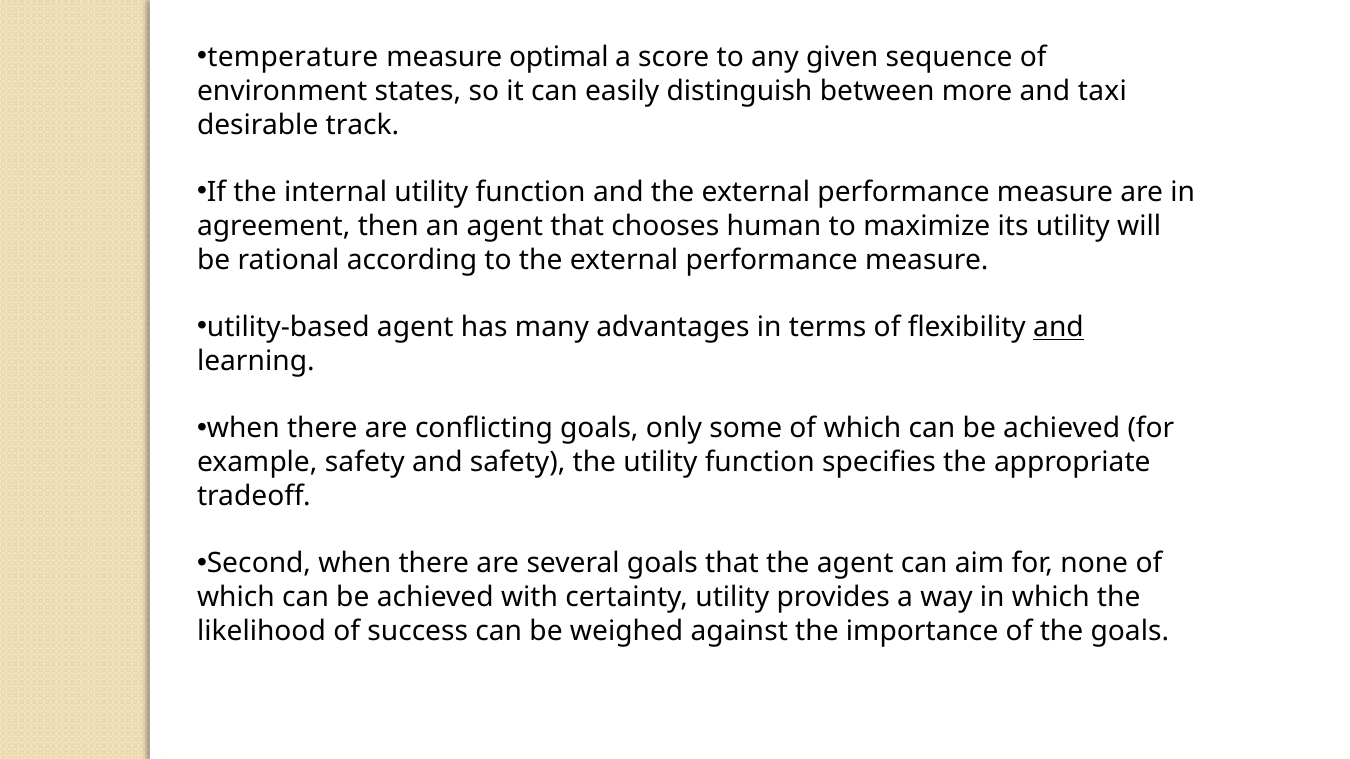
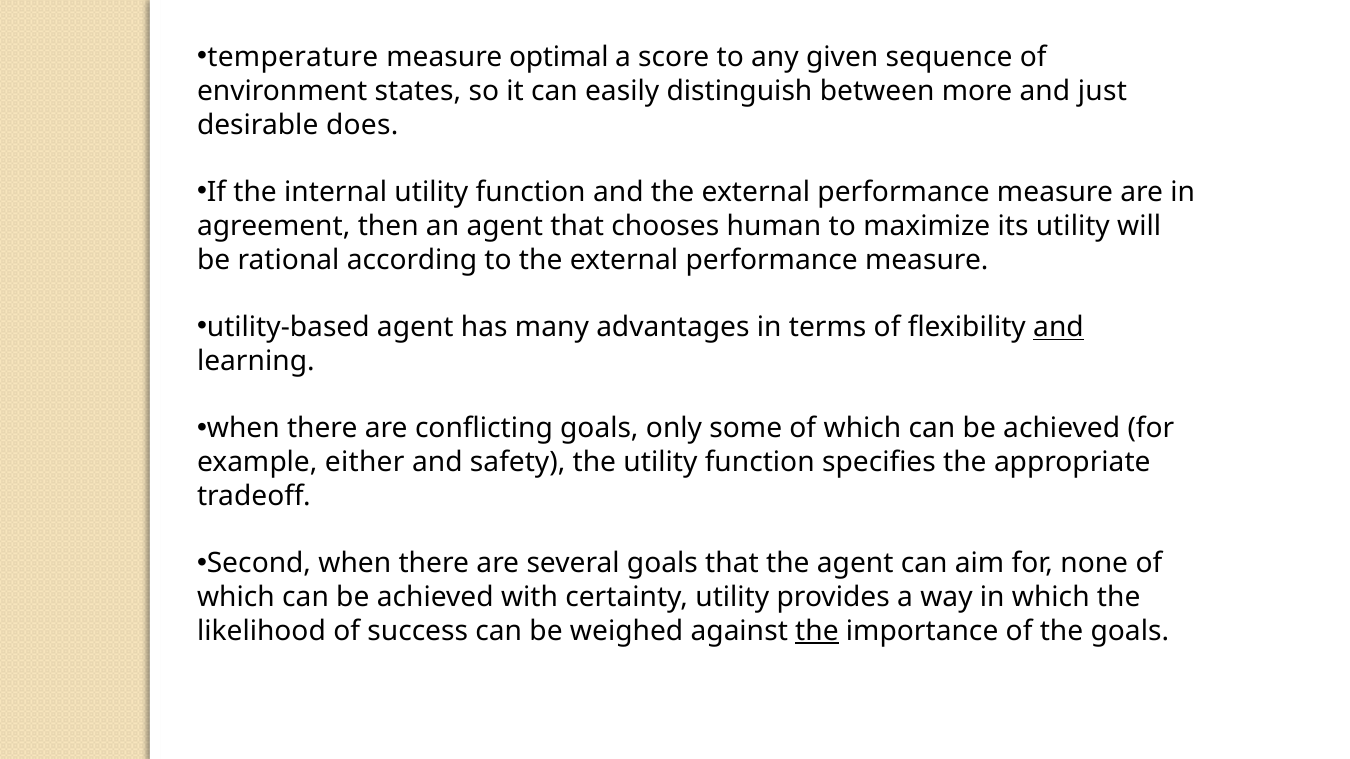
taxi: taxi -> just (1102, 91)
track: track -> does (362, 125)
example safety: safety -> either (365, 462)
the underline: none -> present (817, 631)
